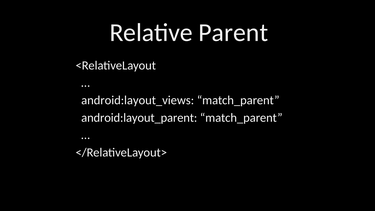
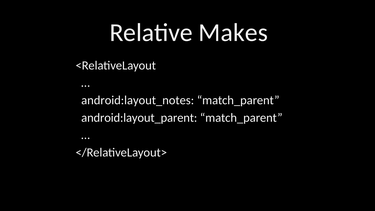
Parent: Parent -> Makes (233, 33)
android:layout_views: android:layout_views -> android:layout_notes (138, 100)
